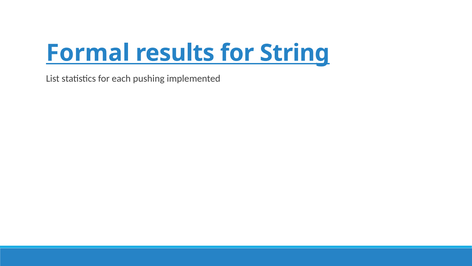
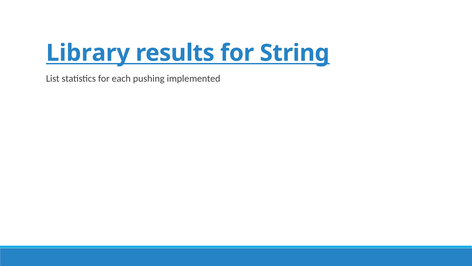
Formal: Formal -> Library (88, 53)
